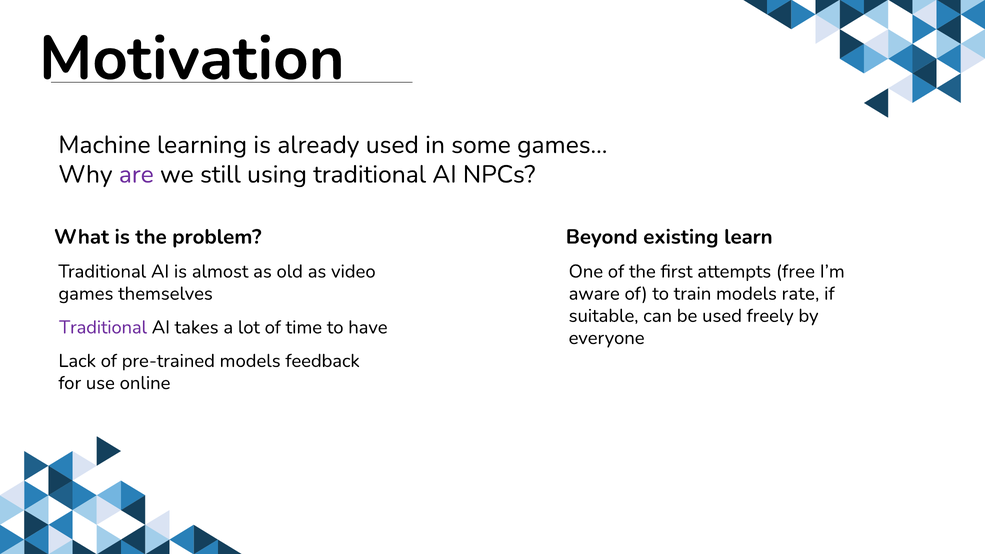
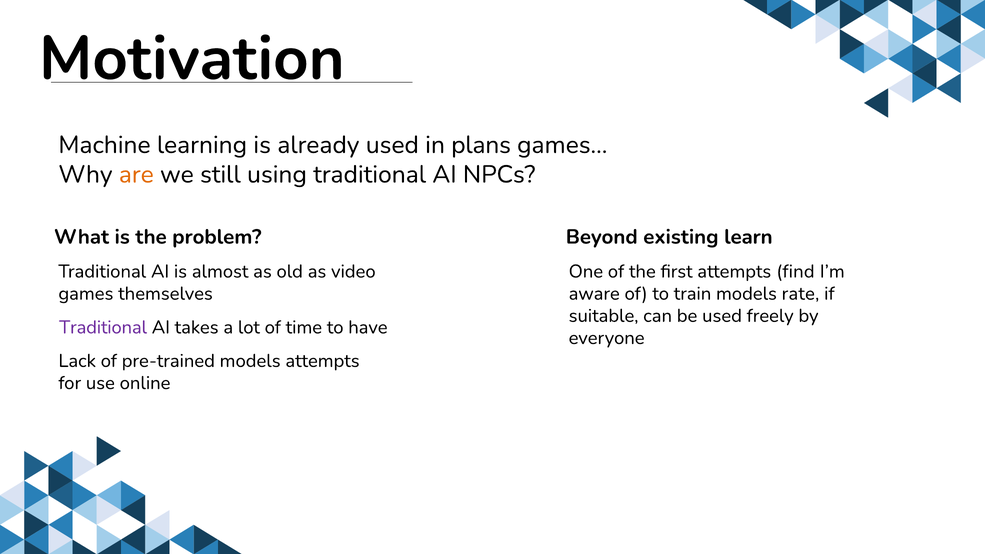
some: some -> plans (481, 145)
are colour: purple -> orange (136, 174)
free: free -> find (795, 271)
models feedback: feedback -> attempts (322, 361)
